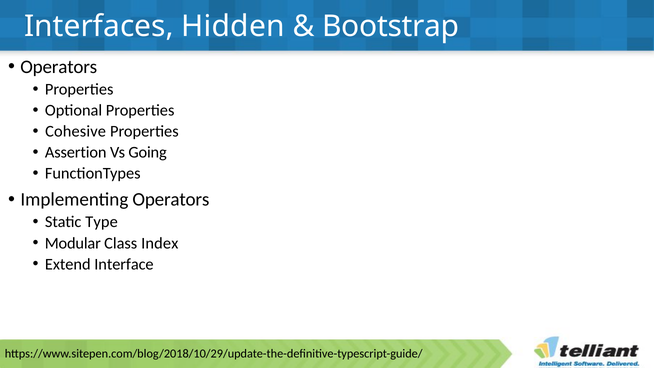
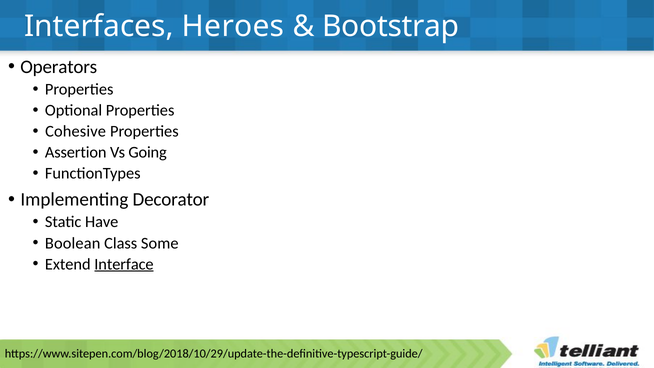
Hidden: Hidden -> Heroes (233, 26)
Implementing Operators: Operators -> Decorator (171, 199)
Type: Type -> Have (102, 222)
Modular: Modular -> Boolean (73, 243)
Index: Index -> Some (160, 243)
Interface underline: none -> present (124, 264)
